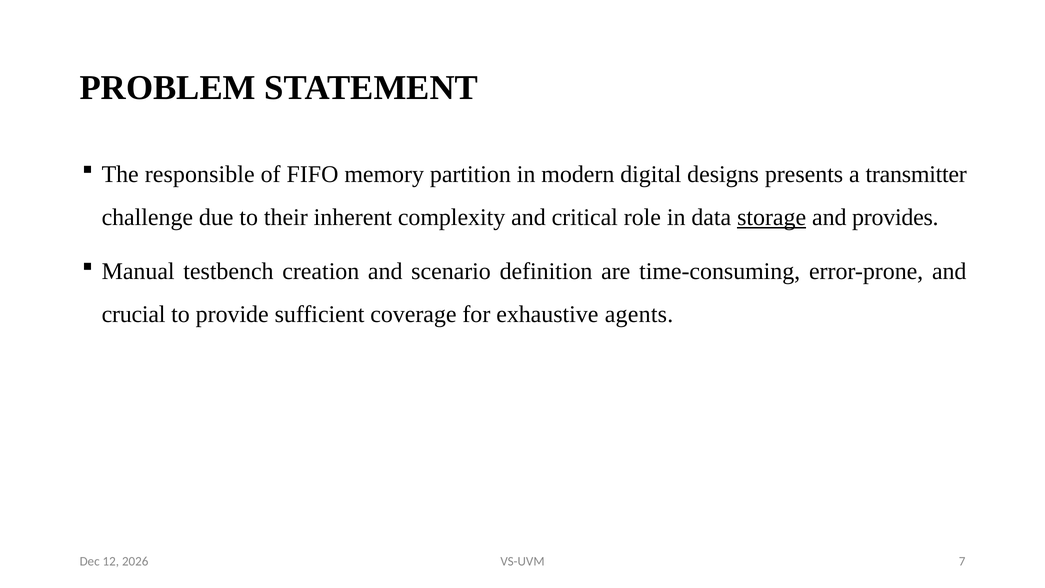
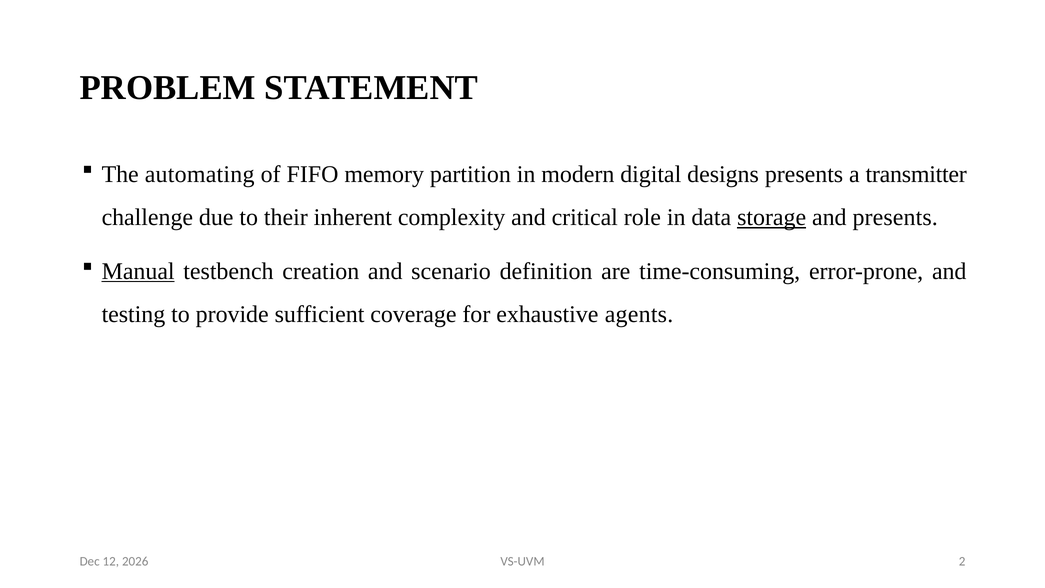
responsible: responsible -> automating (200, 174)
and provides: provides -> presents (895, 217)
Manual underline: none -> present (138, 271)
crucial: crucial -> testing (133, 314)
7: 7 -> 2 (962, 561)
